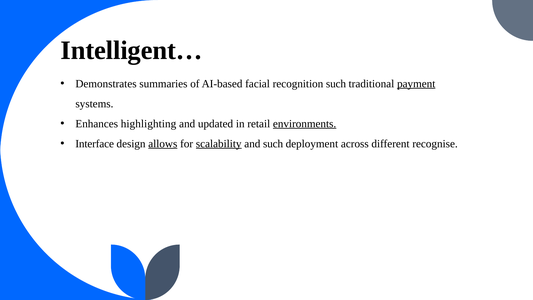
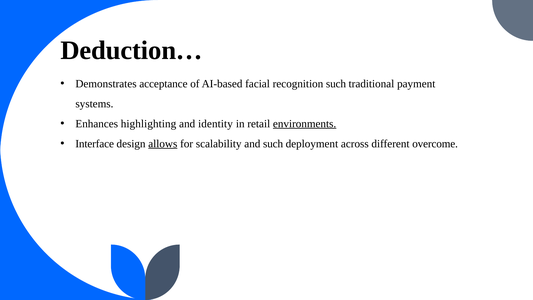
Intelligent…: Intelligent… -> Deduction… (132, 50)
summaries: summaries -> acceptance (163, 84)
payment underline: present -> none (416, 84)
updated: updated -> identity (215, 124)
scalability underline: present -> none (219, 144)
recognise: recognise -> overcome (435, 144)
